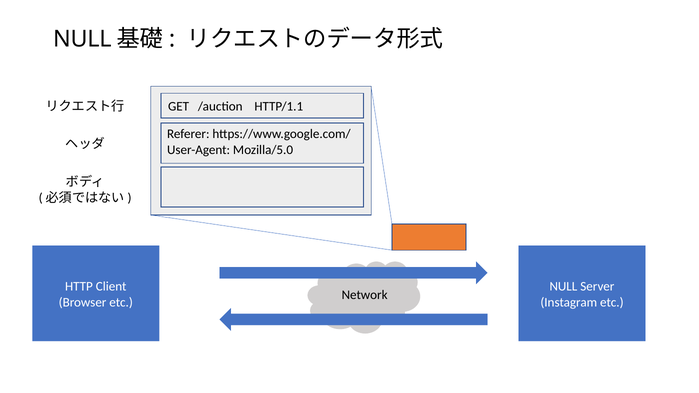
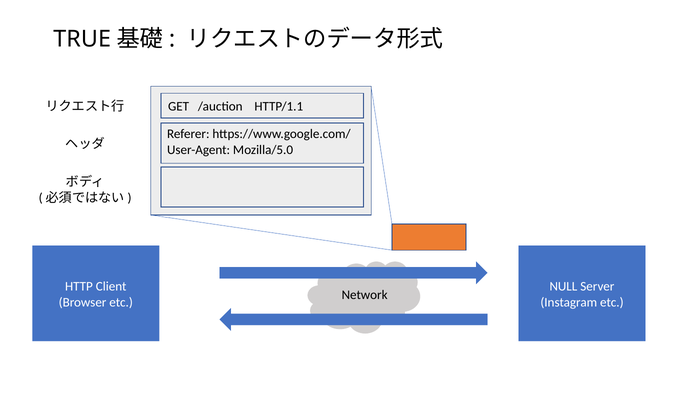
NULL: NULL -> TRUE (82, 39)
